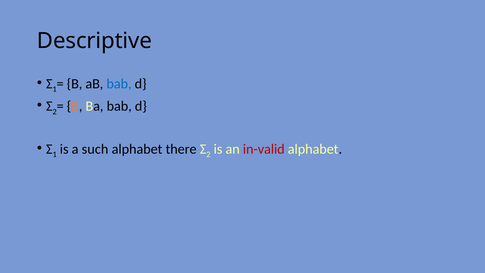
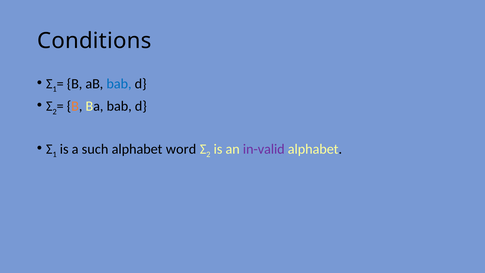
Descriptive: Descriptive -> Conditions (94, 41)
there: there -> word (181, 149)
in-valid colour: red -> purple (264, 149)
